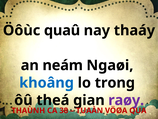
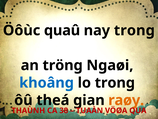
nay thaáy: thaáy -> trong (134, 30)
neám: neám -> tröng (63, 65)
raøy colour: purple -> orange (126, 100)
